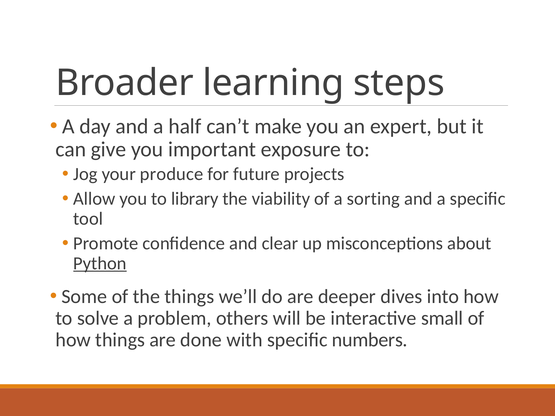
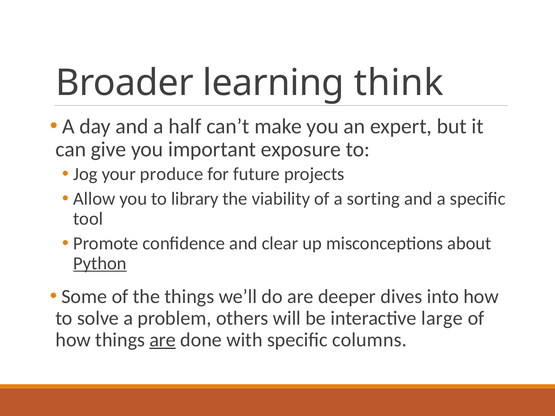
steps: steps -> think (399, 83)
small: small -> large (442, 318)
are underline: none -> present (163, 340)
numbers: numbers -> columns (370, 340)
